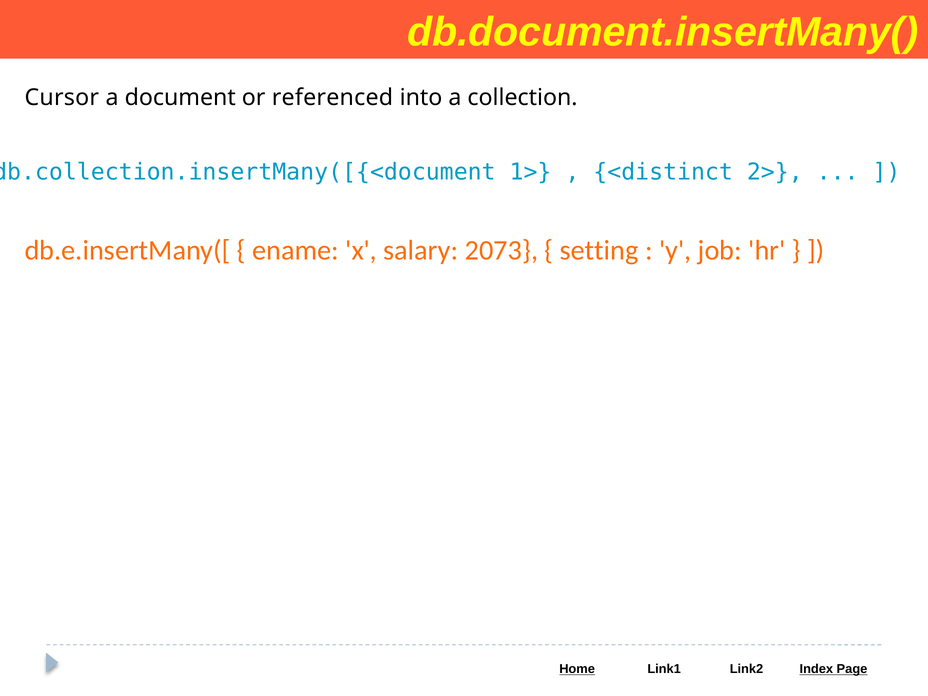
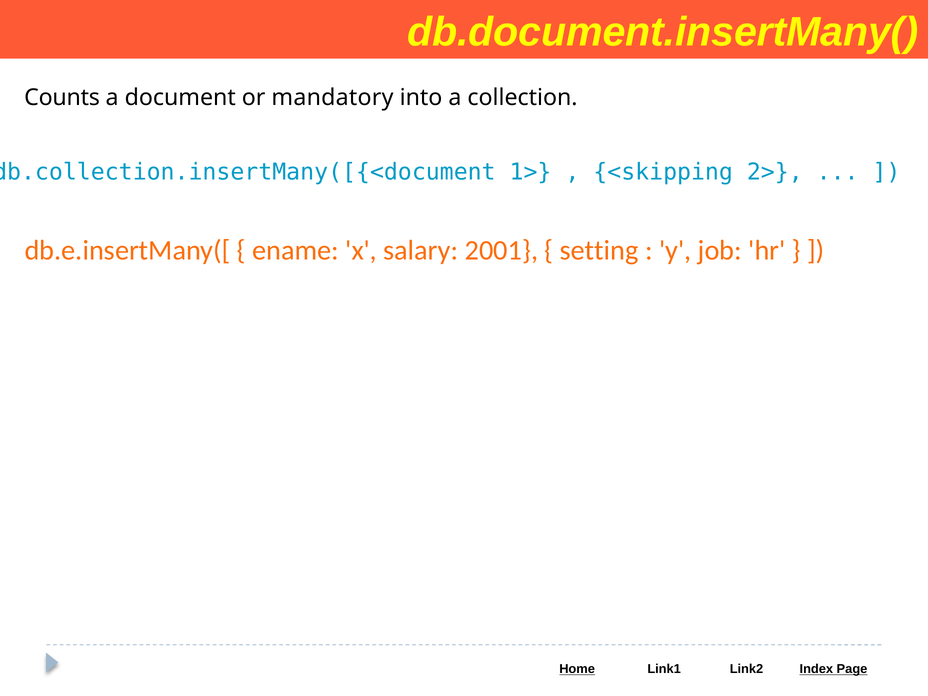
Cursor: Cursor -> Counts (62, 97)
referenced: referenced -> mandatory (332, 97)
<distinct: <distinct -> <skipping (663, 172)
2073: 2073 -> 2001 (501, 250)
